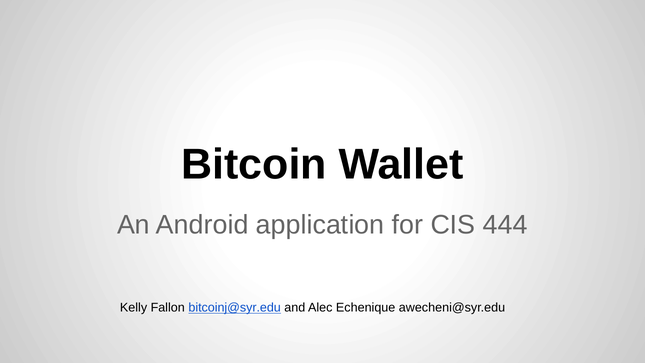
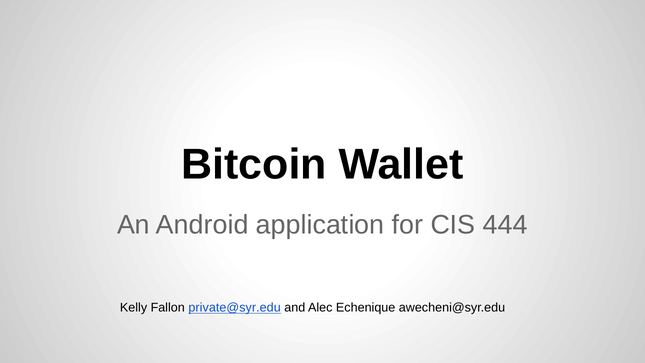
bitcoinj@syr.edu: bitcoinj@syr.edu -> private@syr.edu (235, 308)
